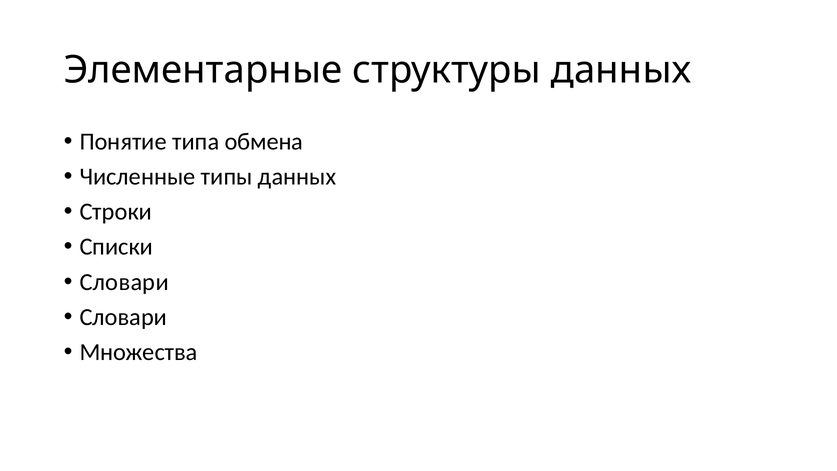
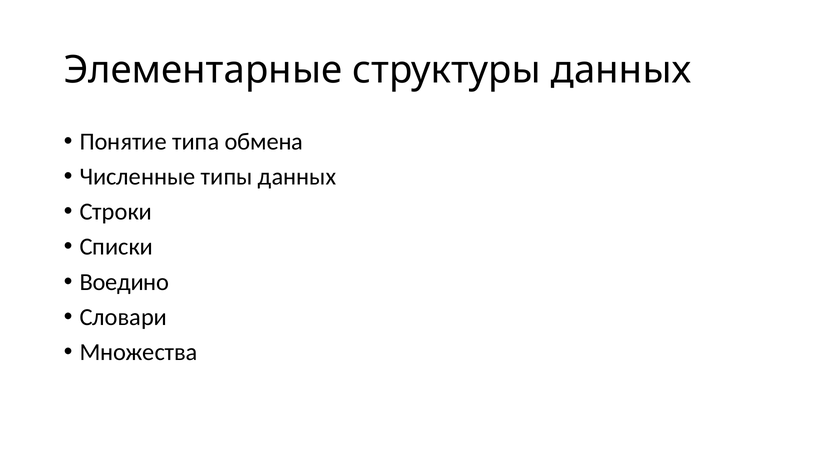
Словари: Словари -> Воедино (124, 282)
